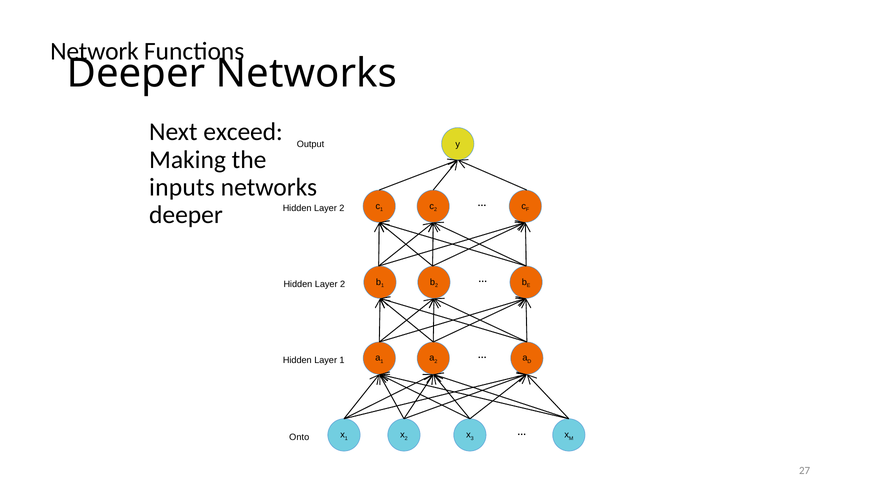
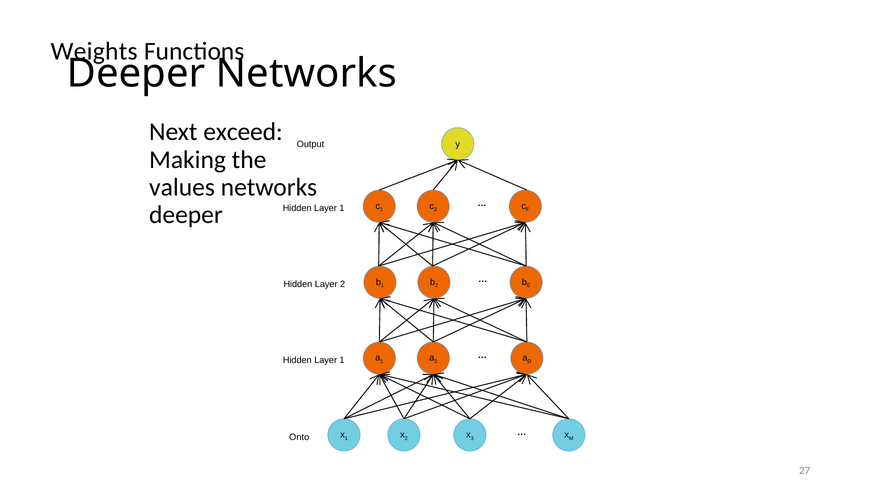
Network: Network -> Weights (94, 51)
inputs: inputs -> values (182, 187)
2: 2 -> 1 (342, 208)
